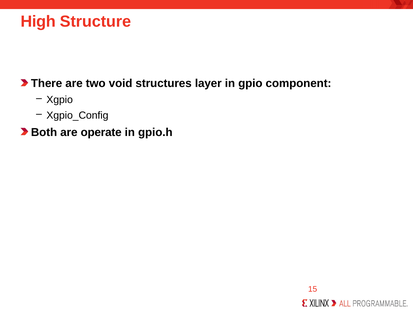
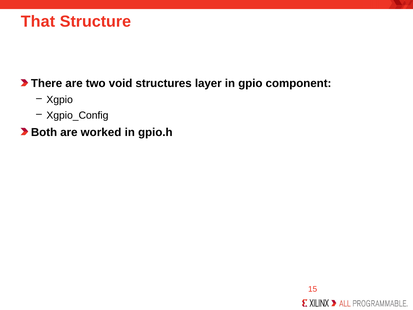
High: High -> That (38, 21)
operate: operate -> worked (101, 132)
